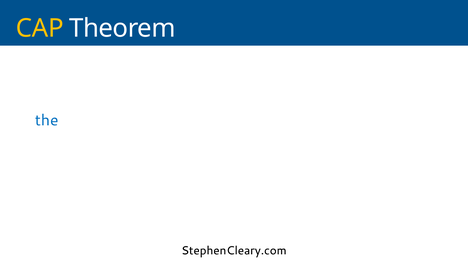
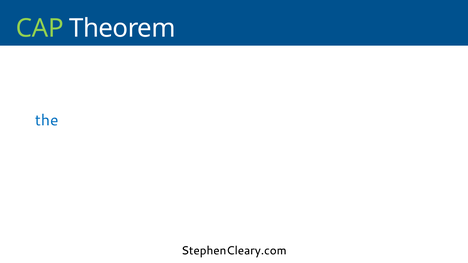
CAP colour: yellow -> light green (40, 28)
